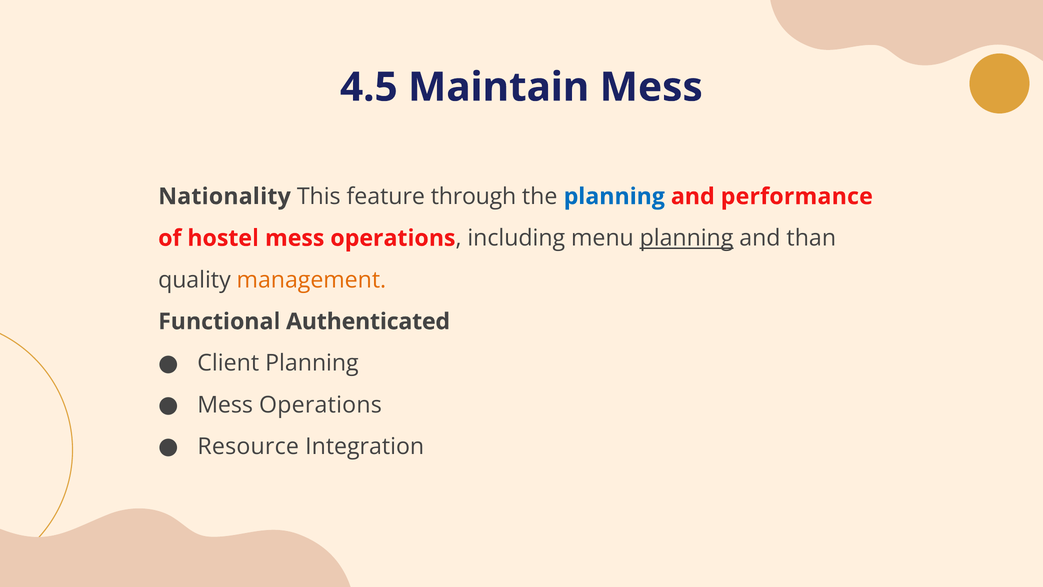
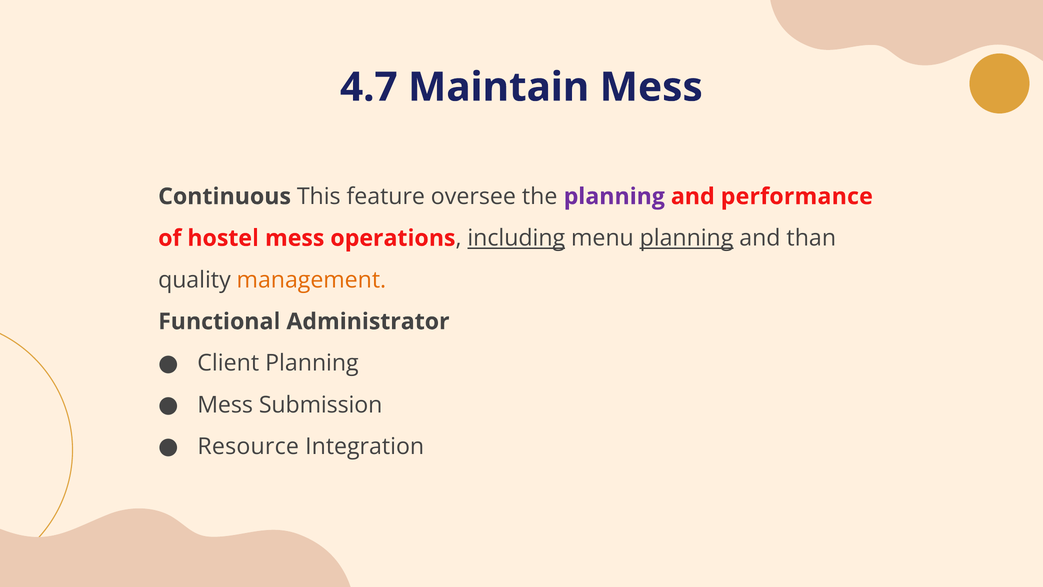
4.5: 4.5 -> 4.7 (369, 87)
Nationality: Nationality -> Continuous (225, 196)
through: through -> oversee (473, 196)
planning colour: blue -> purple (614, 196)
including underline: none -> present (516, 238)
Authenticated: Authenticated -> Administrator (368, 321)
Operations: Operations -> Submission (321, 405)
